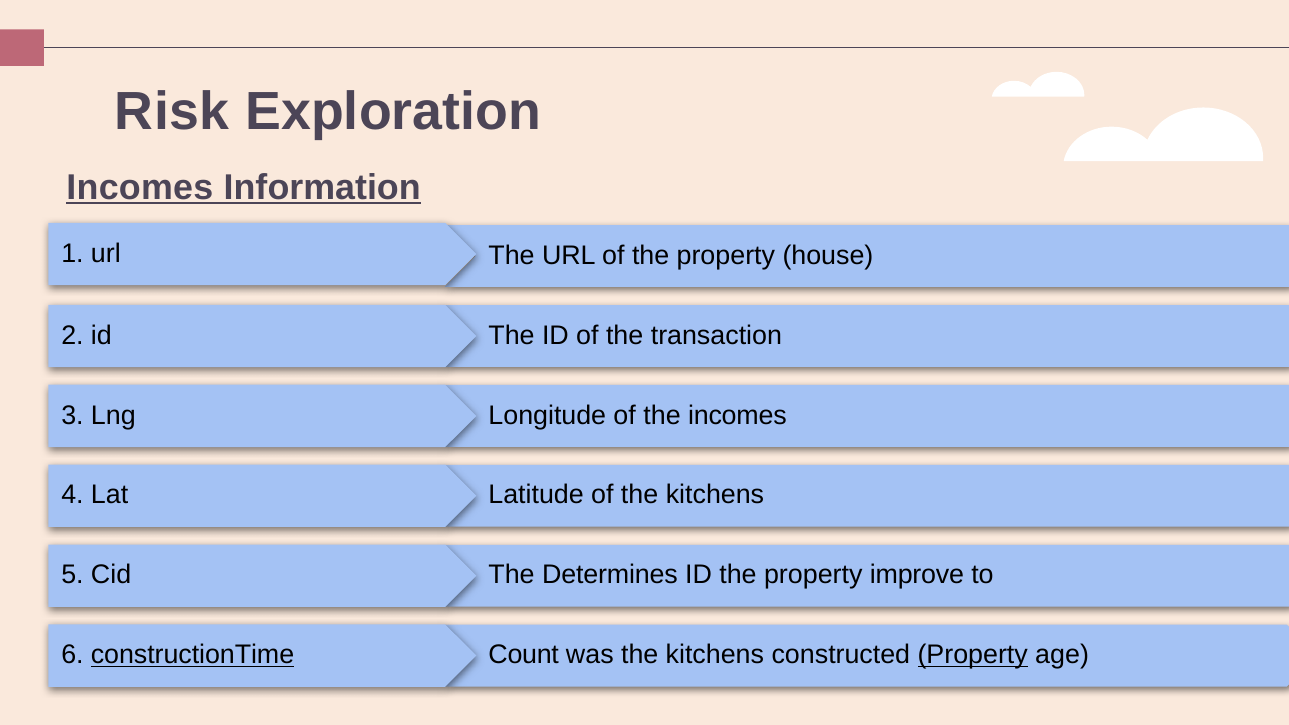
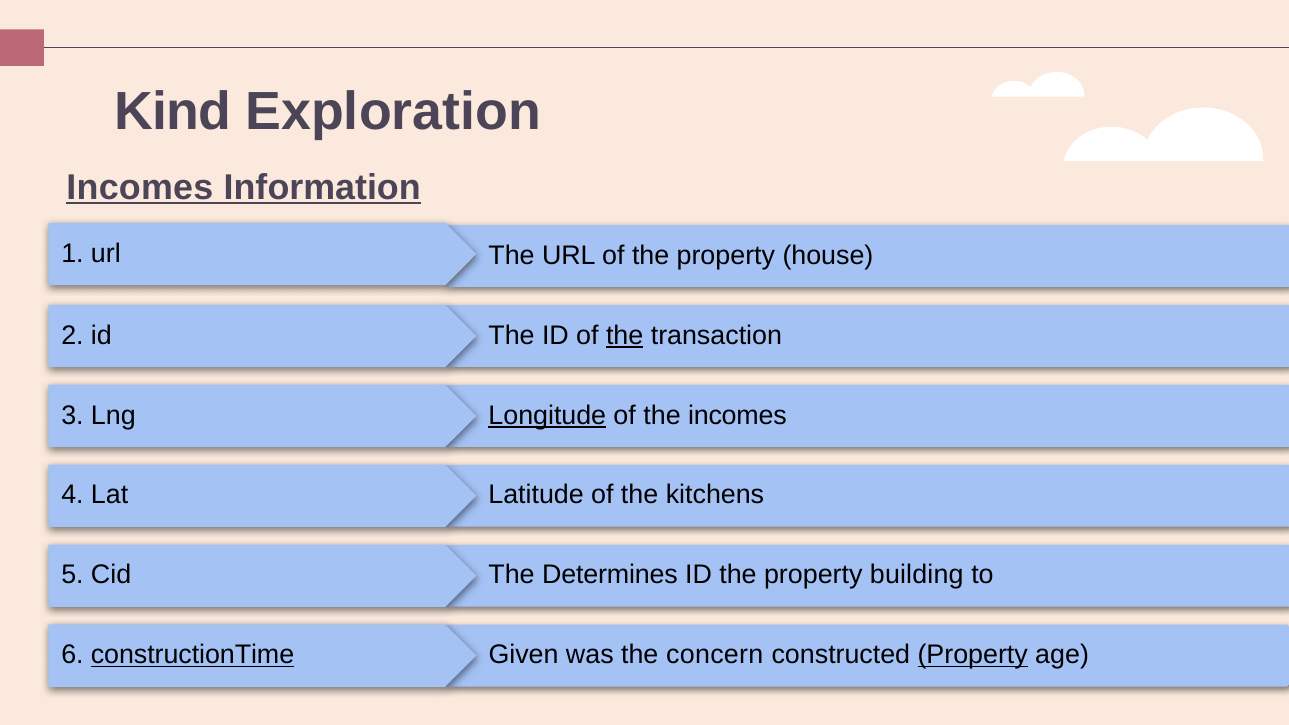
Risk: Risk -> Kind (173, 112)
the underline: none -> present (625, 335)
Longitude underline: none -> present (547, 415)
improve: improve -> building (917, 575)
Count: Count -> Given (524, 655)
was the kitchens: kitchens -> concern (715, 655)
